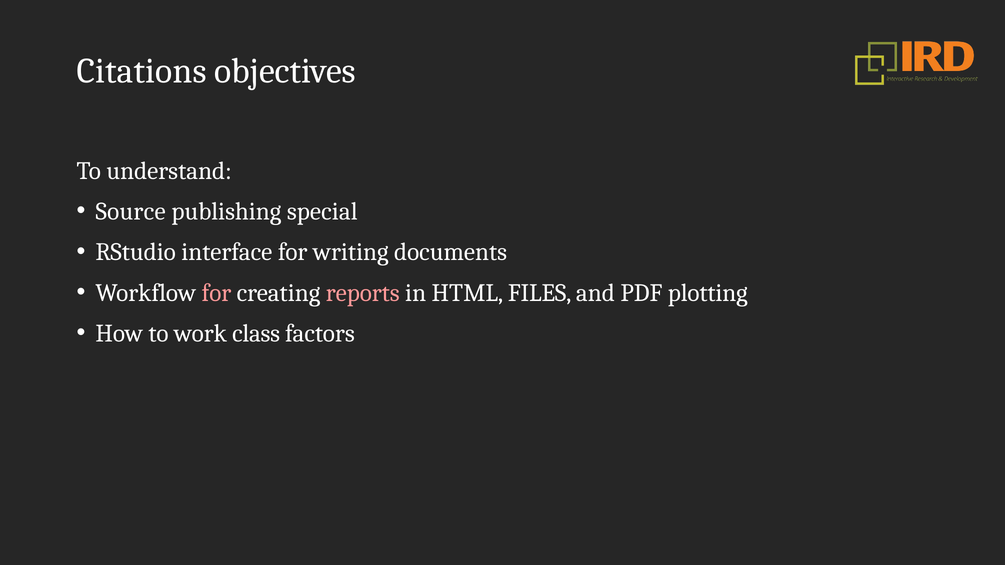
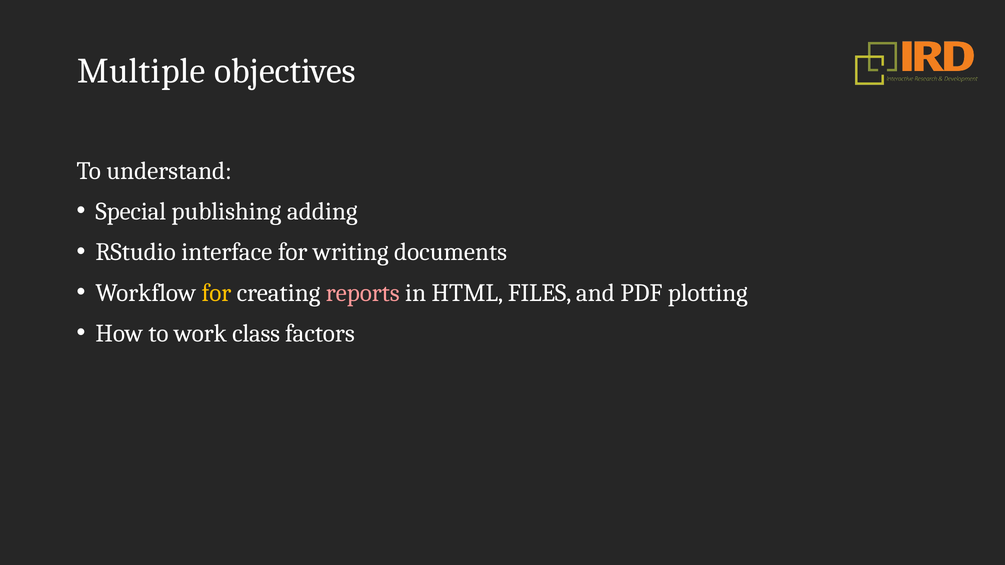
Citations: Citations -> Multiple (141, 71)
Source: Source -> Special (131, 212)
special: special -> adding (322, 212)
for colour: pink -> yellow (216, 293)
